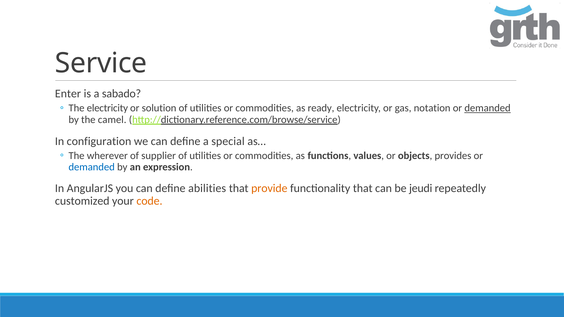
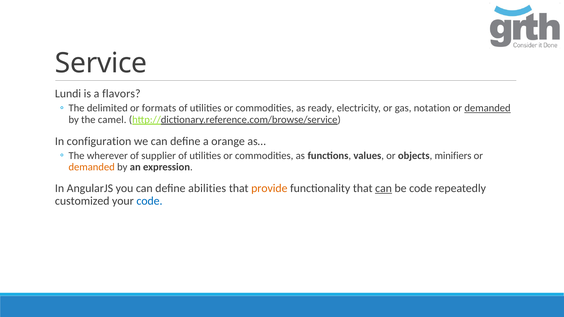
Enter: Enter -> Lundi (68, 94)
sabado: sabado -> flavors (121, 94)
The electricity: electricity -> delimited (107, 108)
solution: solution -> formats (159, 108)
special: special -> orange (228, 141)
provides: provides -> minifiers (453, 156)
demanded colour: blue -> orange (92, 167)
can underline: none -> present (384, 189)
be jeudi: jeudi -> code (421, 189)
code colour: orange -> blue (149, 201)
